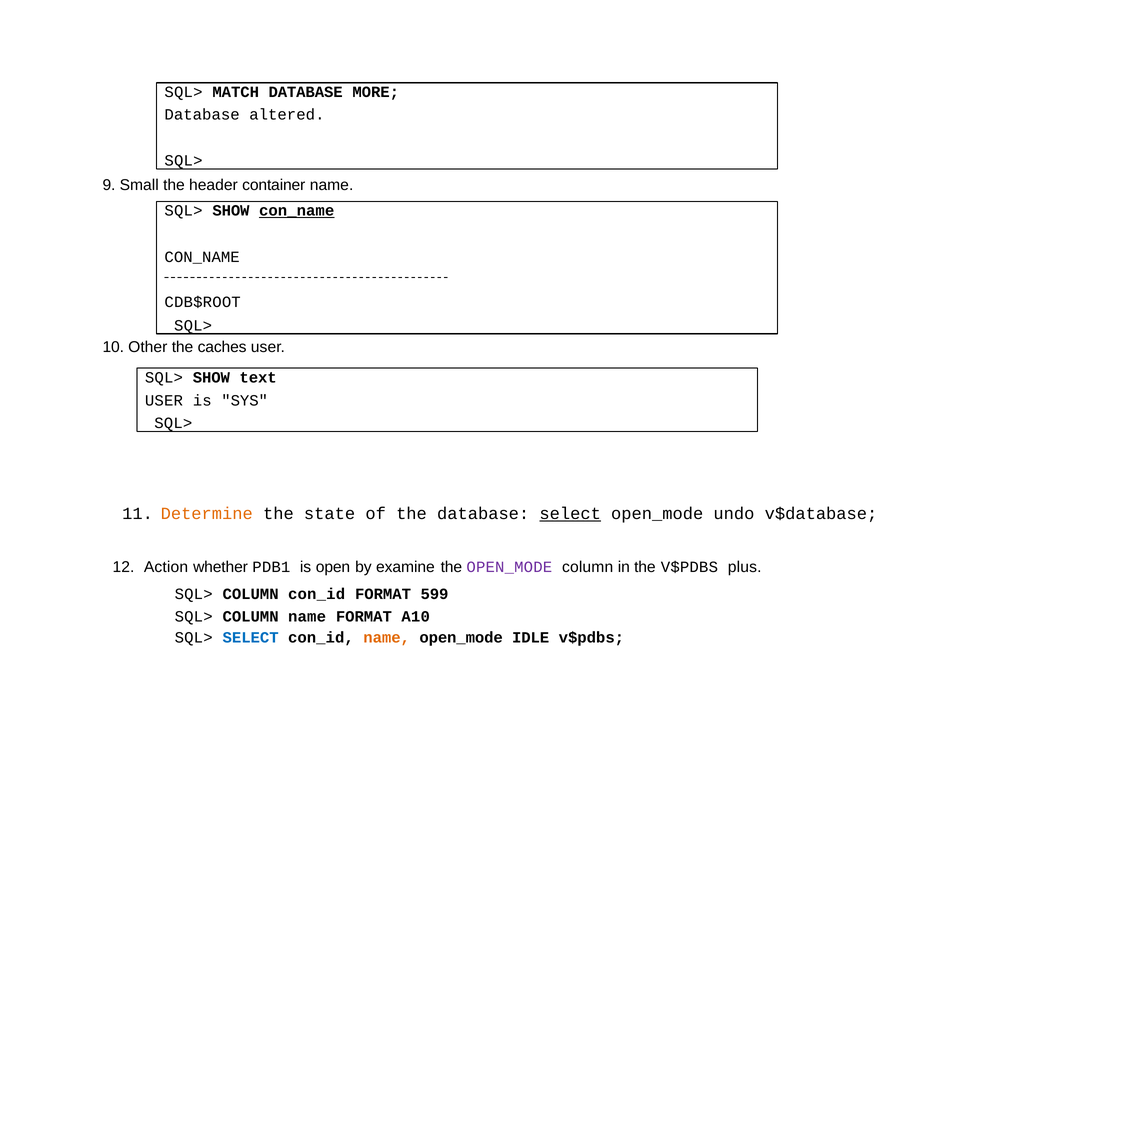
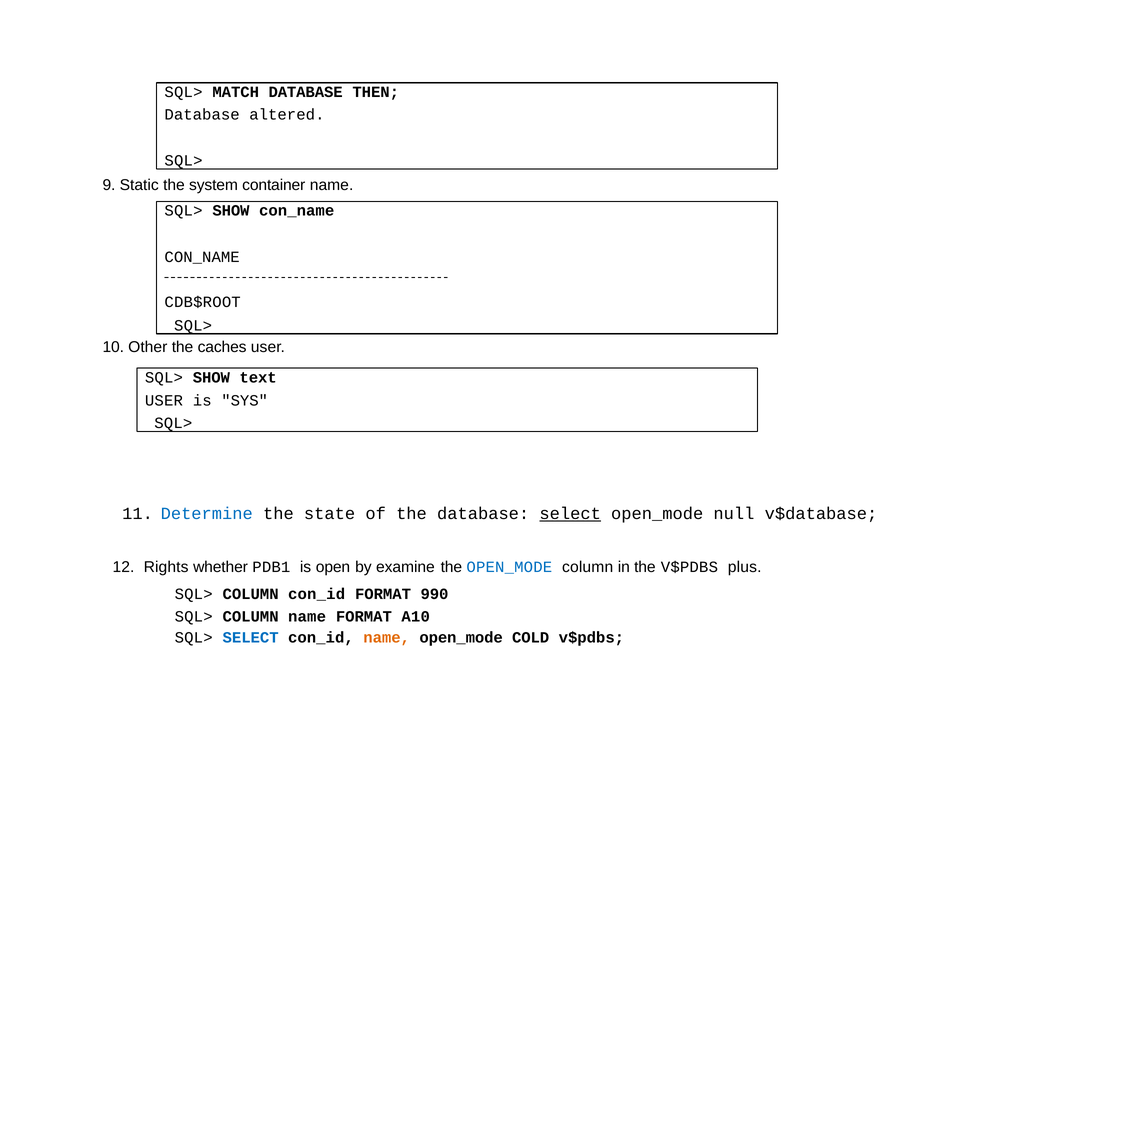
MORE: MORE -> THEN (376, 92)
Small: Small -> Static (139, 185)
header: header -> system (214, 185)
con_name underline: present -> none (297, 211)
Determine colour: orange -> blue (207, 514)
undo: undo -> null (734, 514)
Action: Action -> Rights (166, 567)
OPEN_MODE colour: purple -> blue (509, 567)
599: 599 -> 990 (435, 594)
IDLE: IDLE -> COLD (531, 638)
